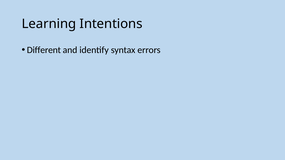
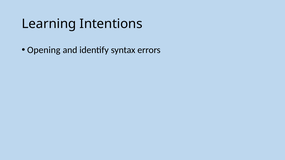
Different: Different -> Opening (44, 50)
